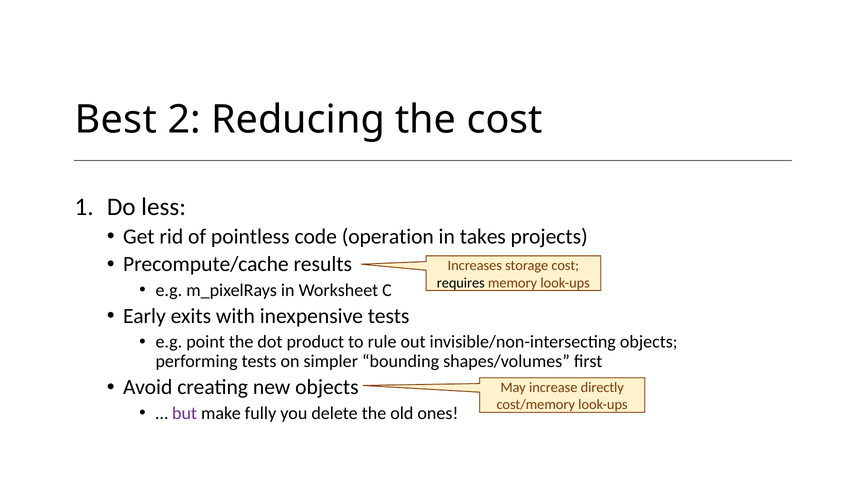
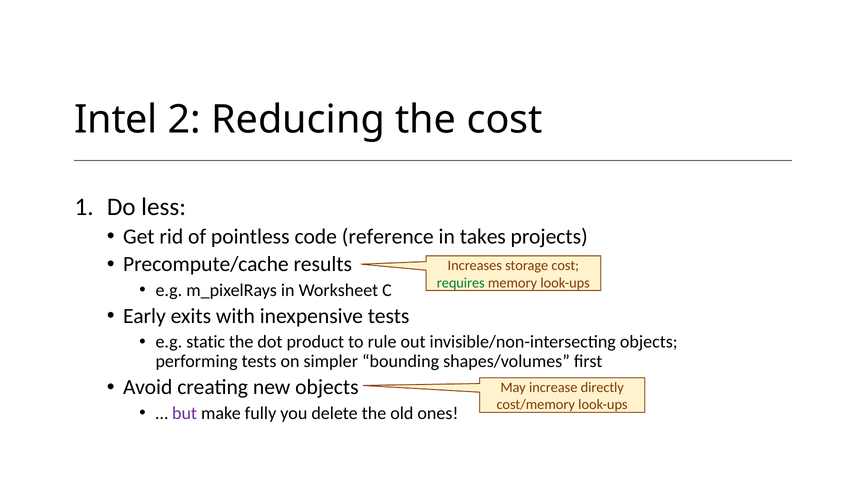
Best: Best -> Intel (116, 120)
operation: operation -> reference (388, 237)
requires colour: black -> green (461, 283)
point: point -> static (206, 342)
